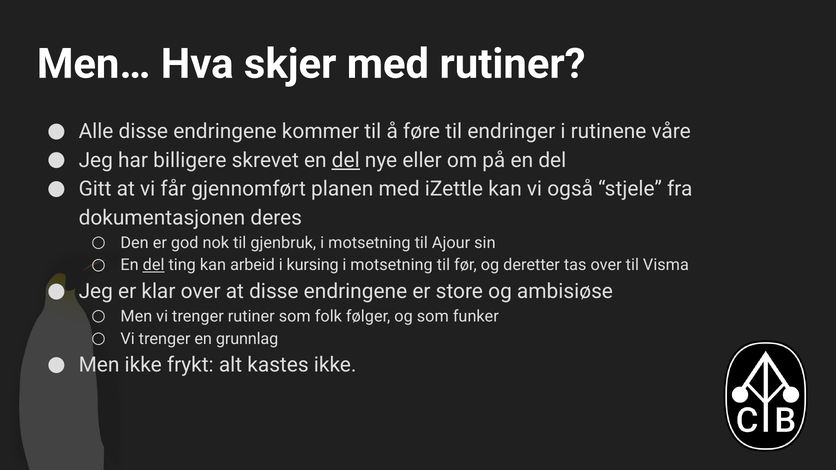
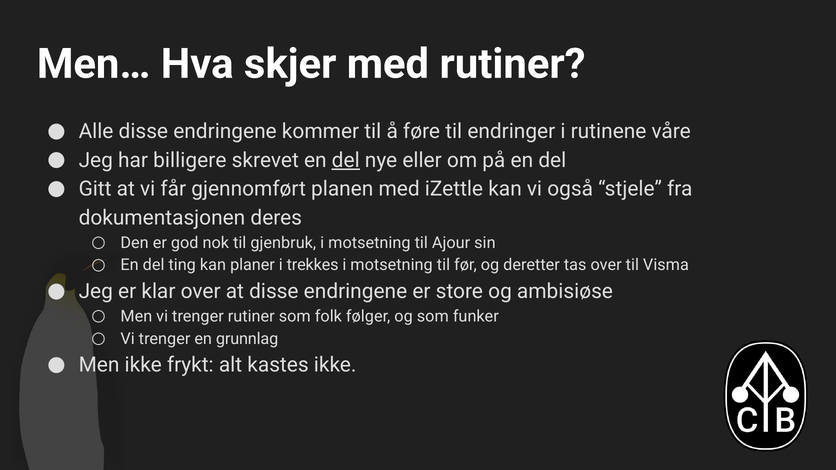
del underline: present -> none (154, 265)
arbeid: arbeid -> planer (252, 265)
kursing: kursing -> trekkes (313, 265)
